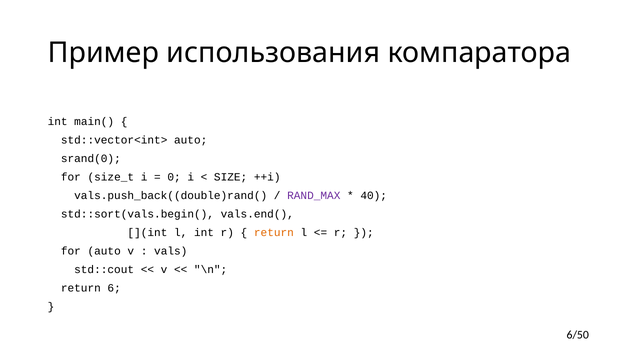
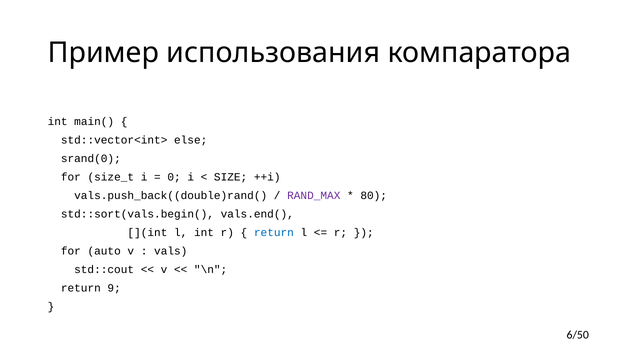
std::vector<int> auto: auto -> else (191, 140)
40: 40 -> 80 (374, 196)
return colour: orange -> blue (274, 232)
6: 6 -> 9 (114, 288)
